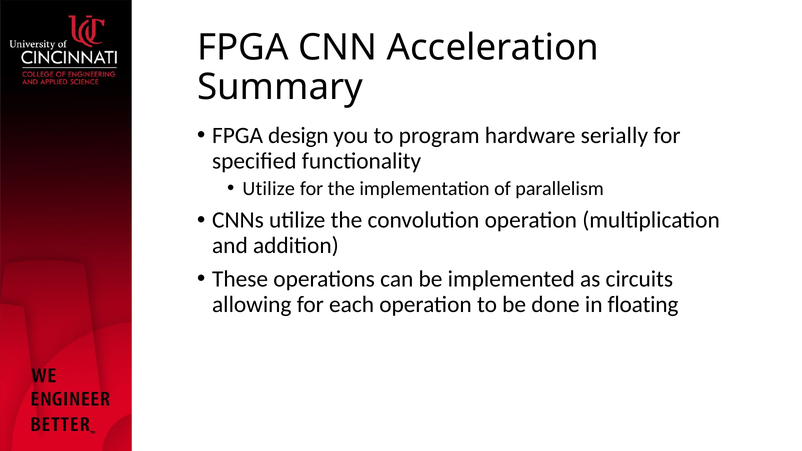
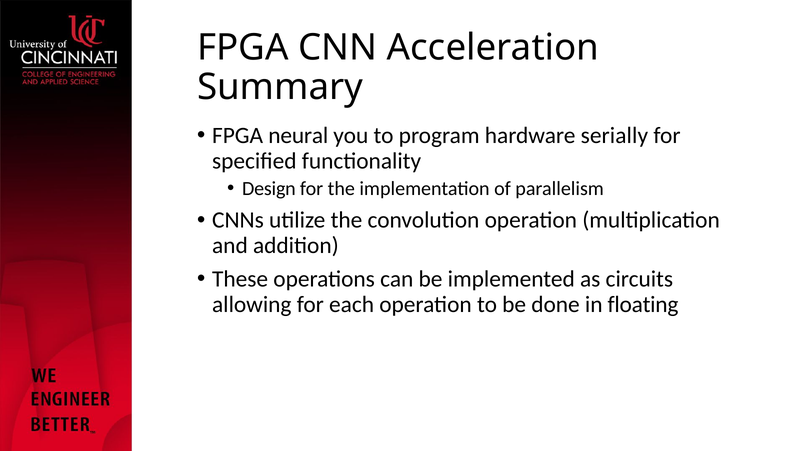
design: design -> neural (298, 136)
Utilize: Utilize -> Design (269, 189)
